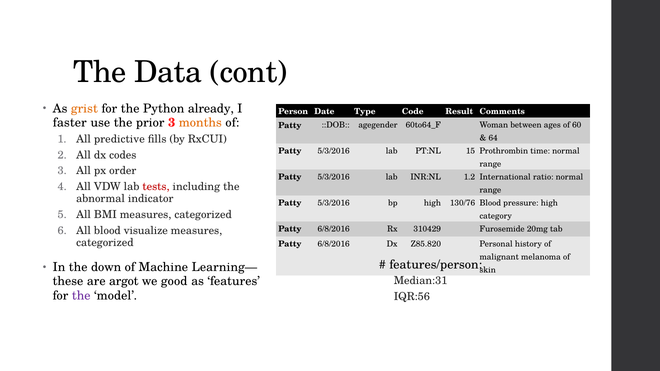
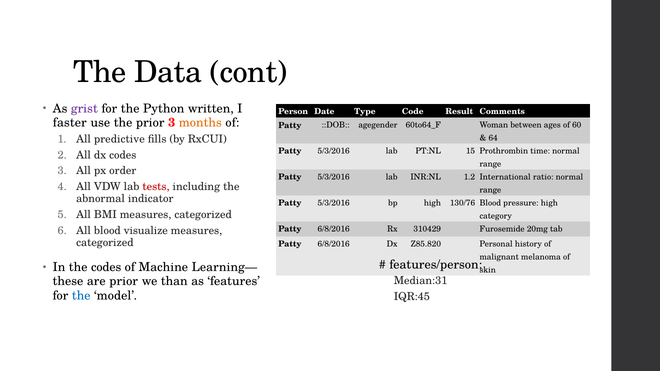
grist colour: orange -> purple (84, 109)
already: already -> written (211, 109)
the down: down -> codes (106, 267)
are argot: argot -> prior (124, 282)
good: good -> than (174, 282)
the colour: purple -> blue (81, 296)
IQR:56: IQR:56 -> IQR:45 (412, 297)
